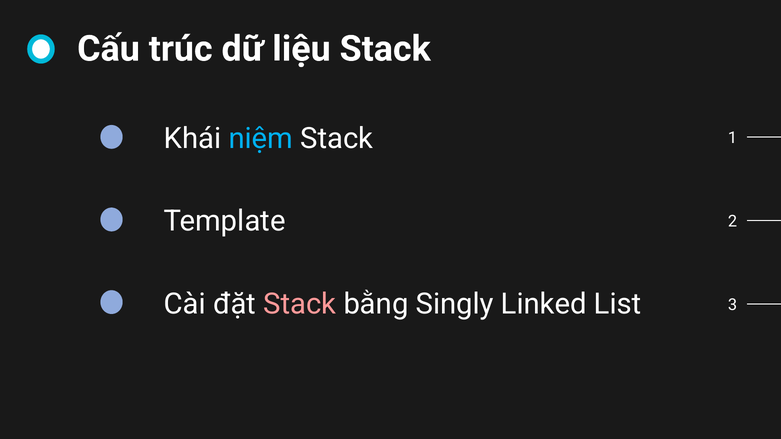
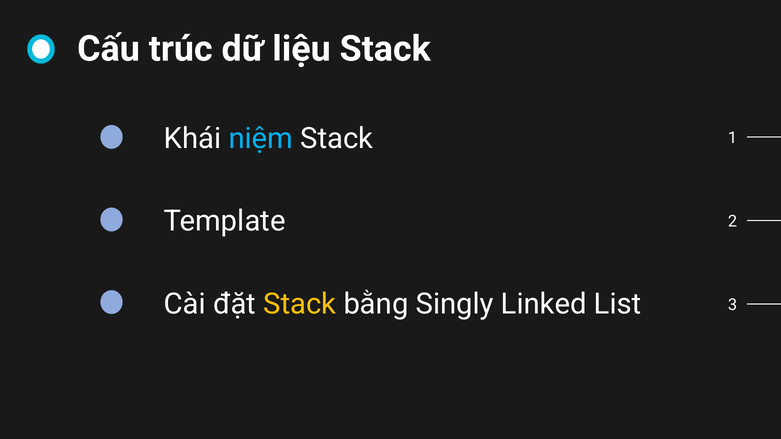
Stack colour: pink -> yellow (300, 304)
